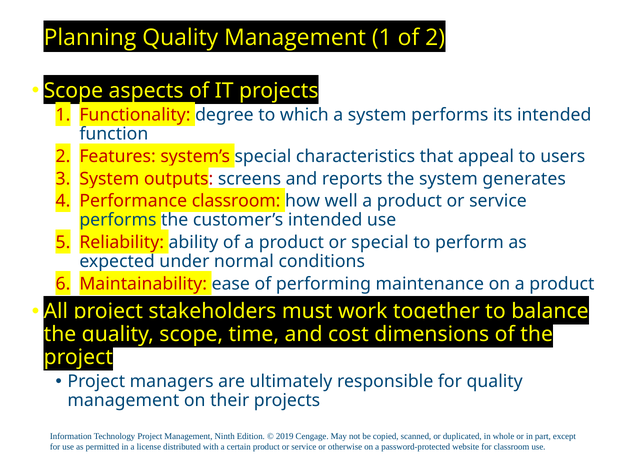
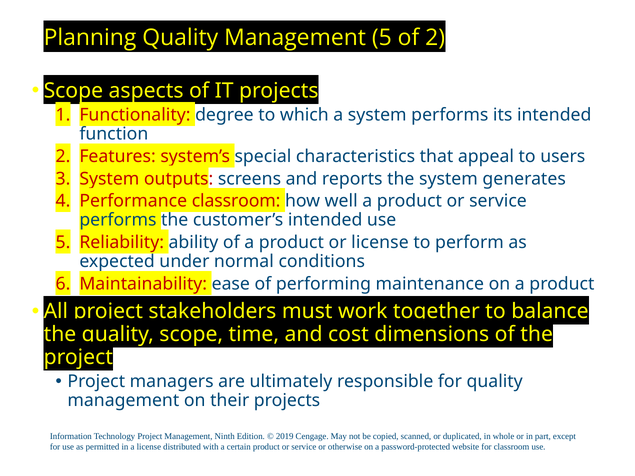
Management 1: 1 -> 5 (382, 38)
or special: special -> license (380, 243)
